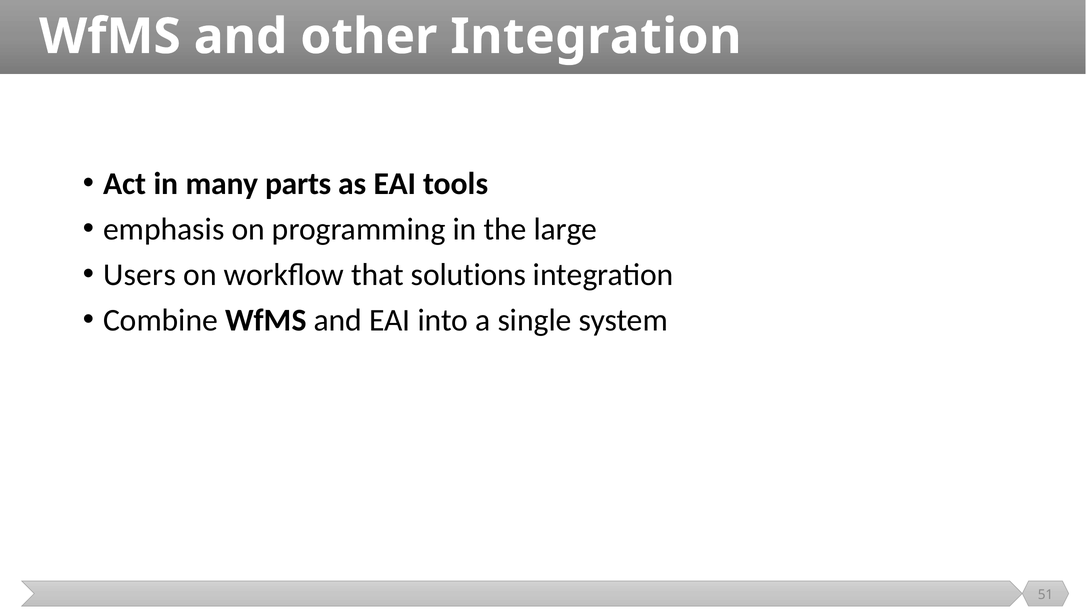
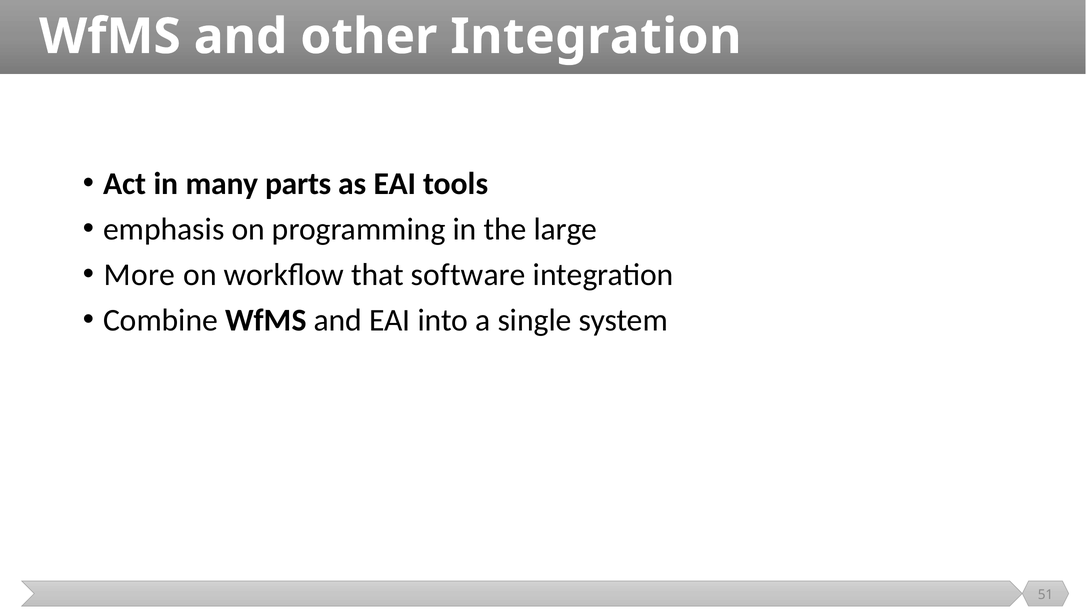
Users: Users -> More (139, 275)
solutions: solutions -> software (468, 275)
